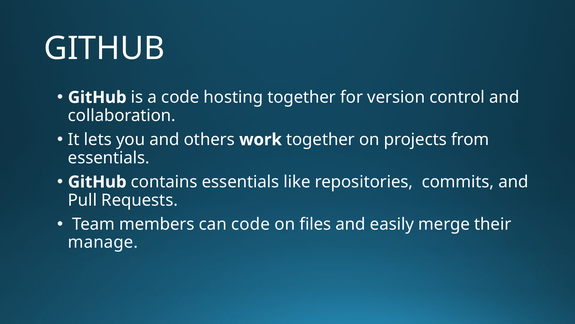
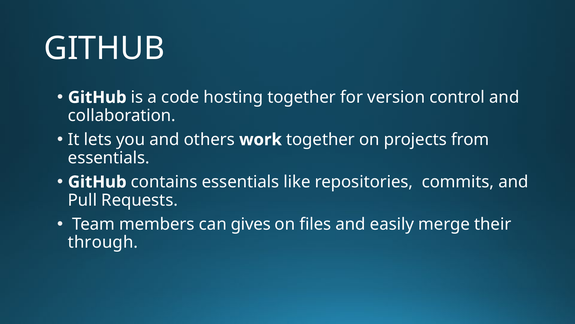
can code: code -> gives (251, 224)
manage: manage -> through (103, 242)
